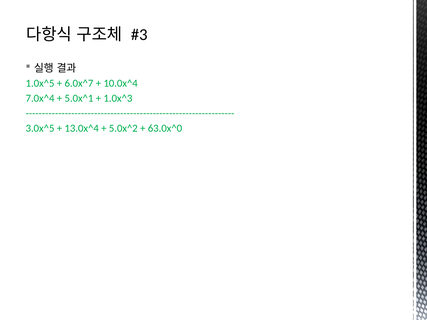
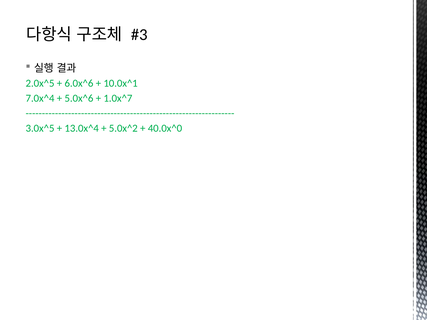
1.0x^5: 1.0x^5 -> 2.0x^5 (40, 83)
6.0x^7: 6.0x^7 -> 6.0x^6 (79, 83)
10.0x^4: 10.0x^4 -> 10.0x^1 (121, 83)
5.0x^1: 5.0x^1 -> 5.0x^6 (79, 98)
1.0x^3: 1.0x^3 -> 1.0x^7 (118, 98)
63.0x^0: 63.0x^0 -> 40.0x^0 (165, 128)
